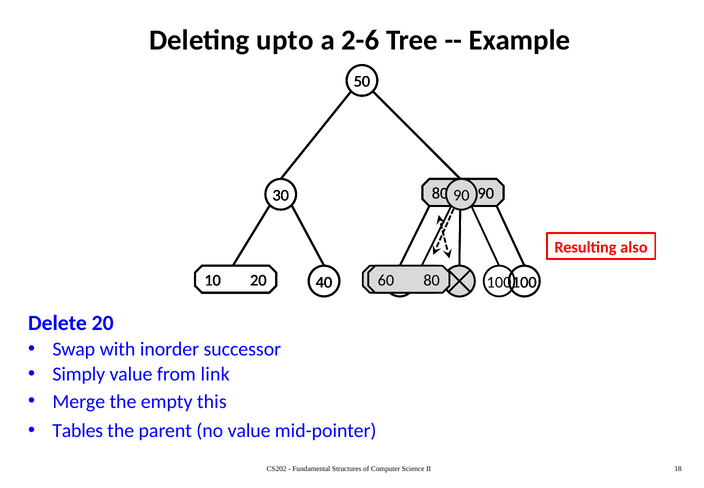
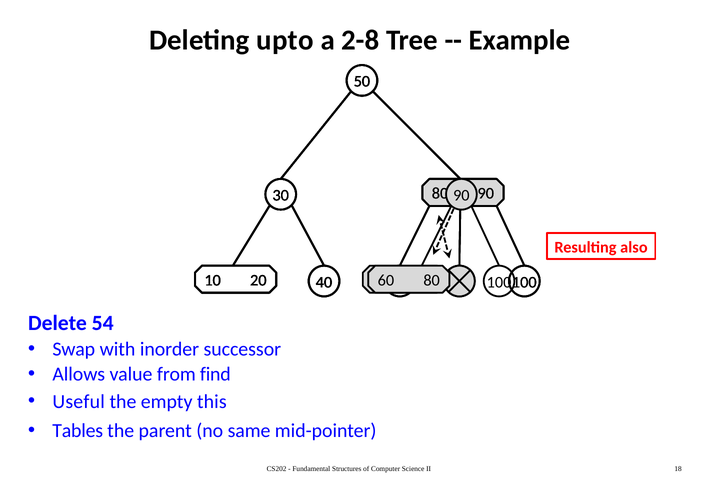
2-6: 2-6 -> 2-8 (360, 40)
Delete 20: 20 -> 54 (103, 323)
Simply: Simply -> Allows (79, 374)
link: link -> find (215, 374)
Merge: Merge -> Useful (79, 401)
no value: value -> same (249, 430)
